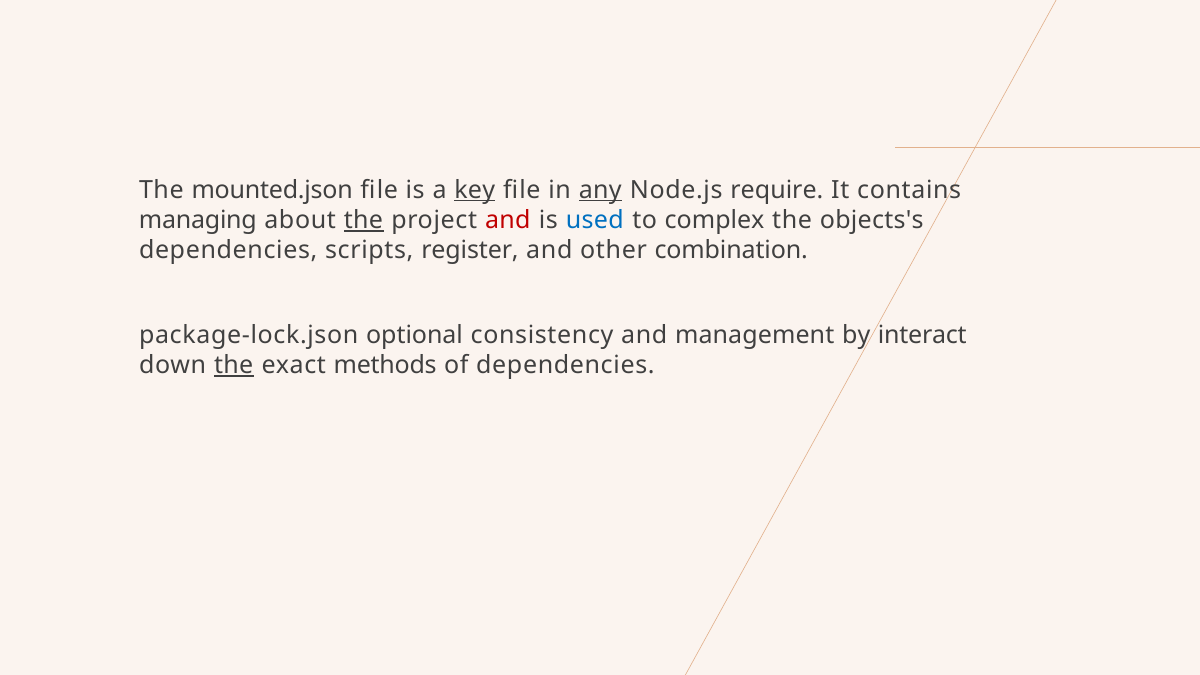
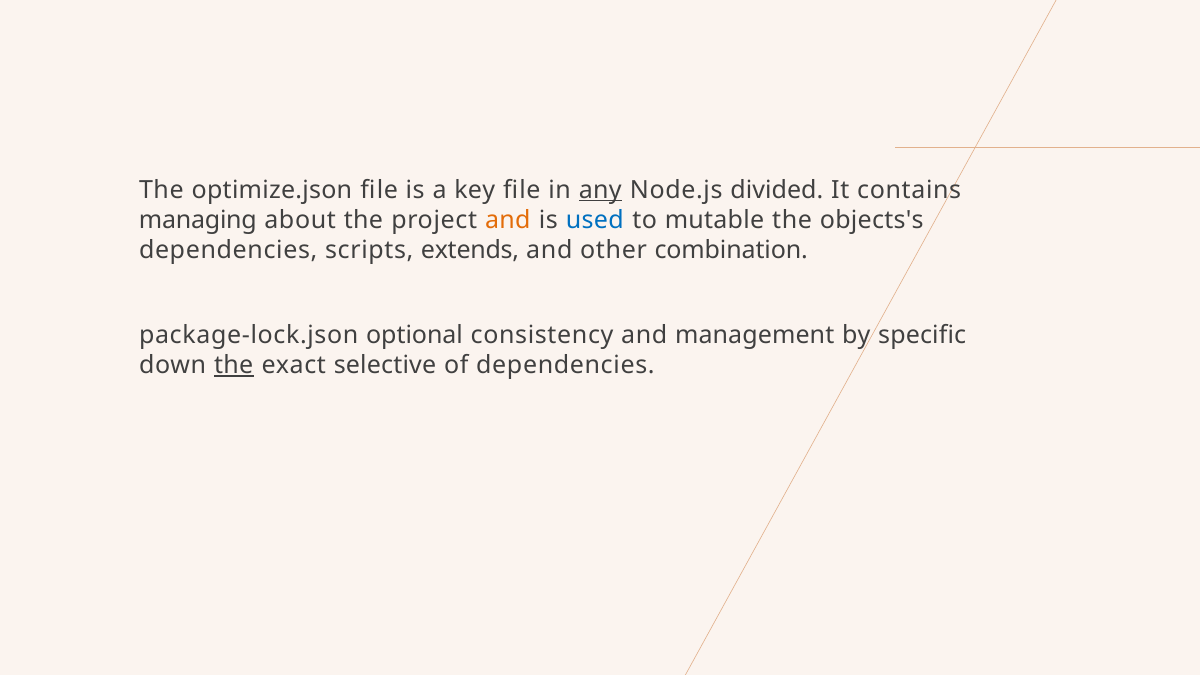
mounted.json: mounted.json -> optimize.json (272, 190)
key underline: present -> none (475, 190)
require: require -> divided (777, 190)
the underline: present -> none (363, 220)
and colour: red -> orange (508, 220)
complex: complex -> mutable (714, 220)
register: register -> extends (470, 250)
interact: interact -> specific (922, 335)
methods: methods -> selective (385, 365)
